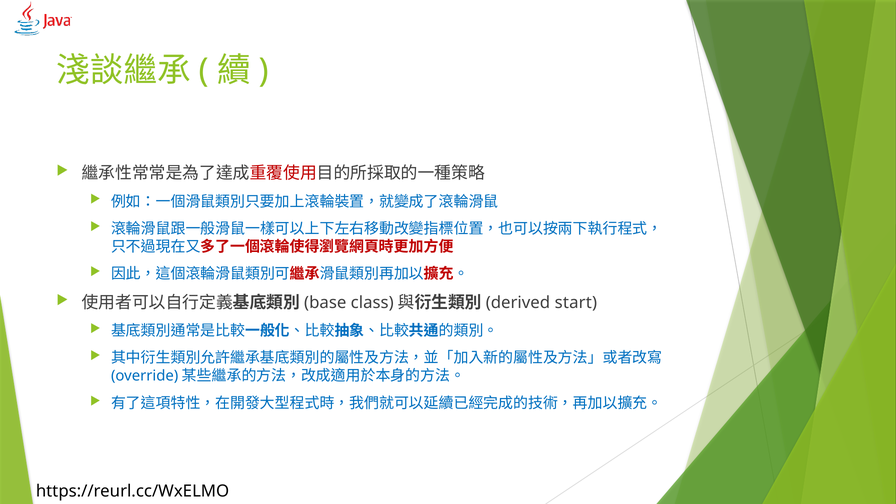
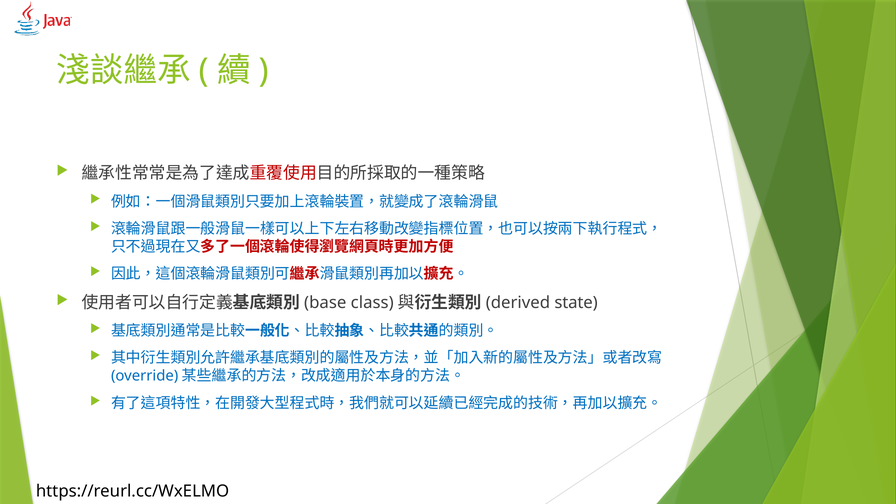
start: start -> state (576, 303)
